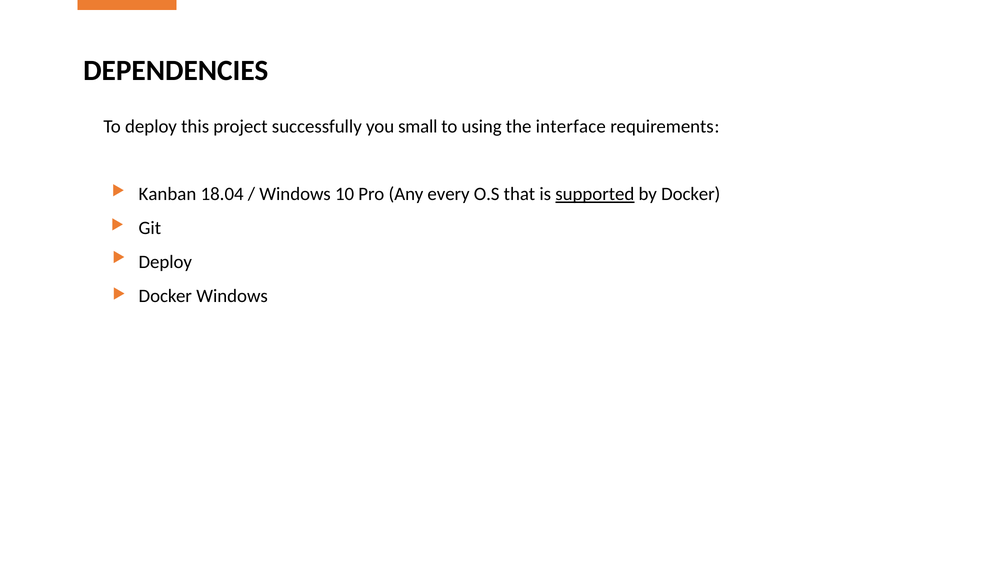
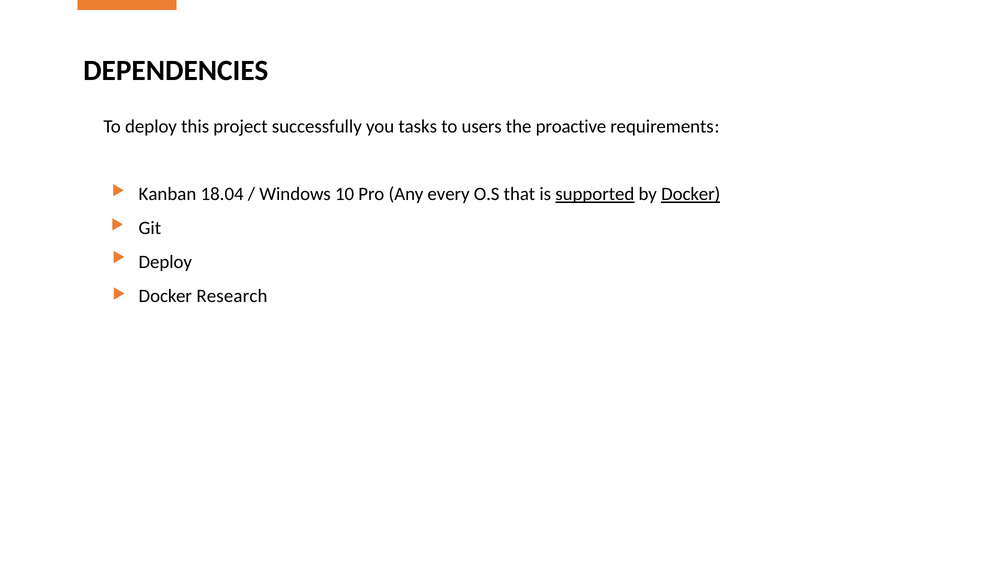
small: small -> tasks (418, 127)
using: using -> users (482, 127)
interface: interface -> proactive (571, 127)
Docker underline: none -> present (691, 194)
Docker Windows: Windows -> Research (232, 296)
